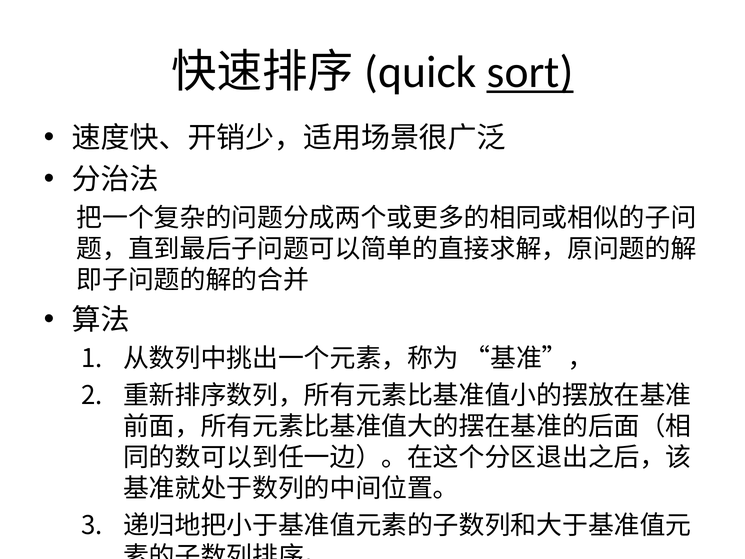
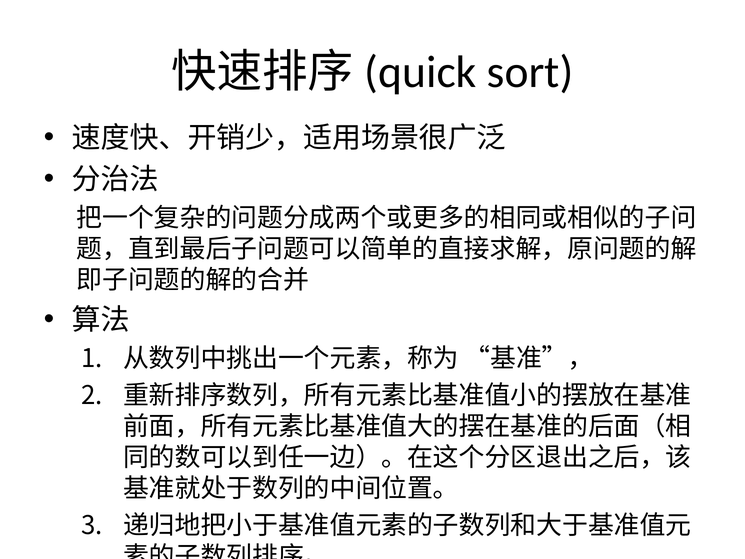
sort underline: present -> none (530, 72)
